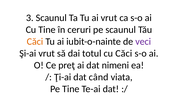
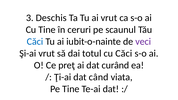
3 Scaunul: Scaunul -> Deschis (51, 18)
Căci colour: orange -> blue (35, 42)
nimeni: nimeni -> curând (115, 65)
